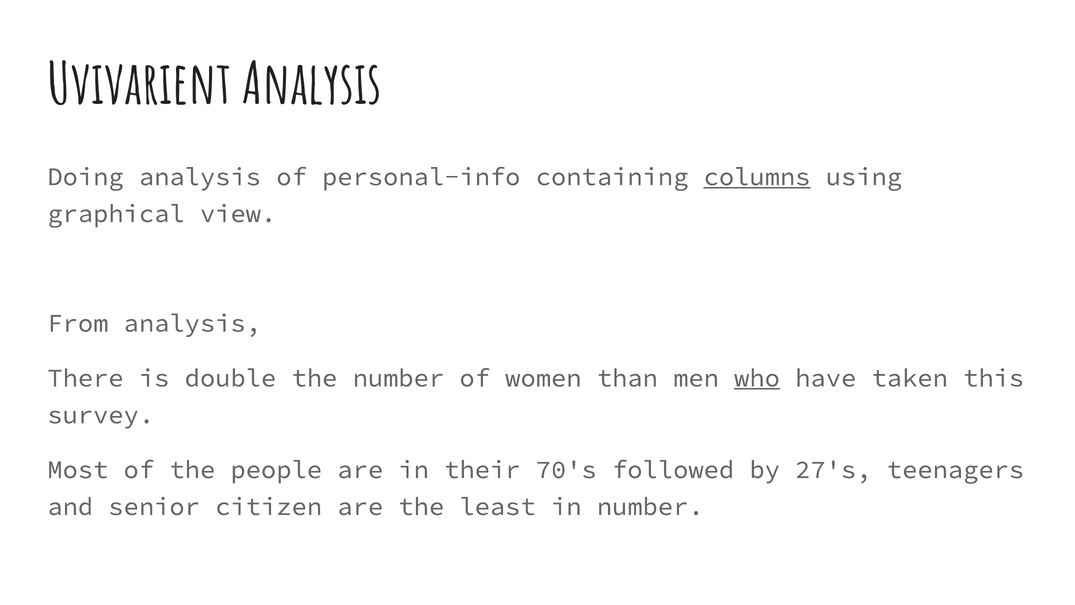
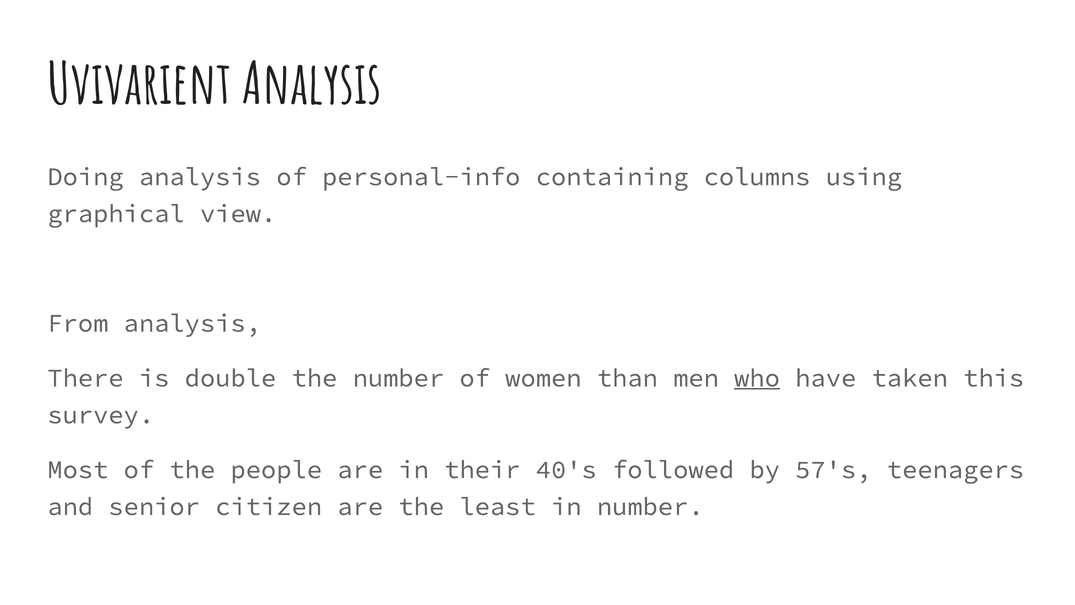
columns underline: present -> none (757, 177)
70's: 70's -> 40's (566, 469)
27's: 27's -> 57's (833, 469)
